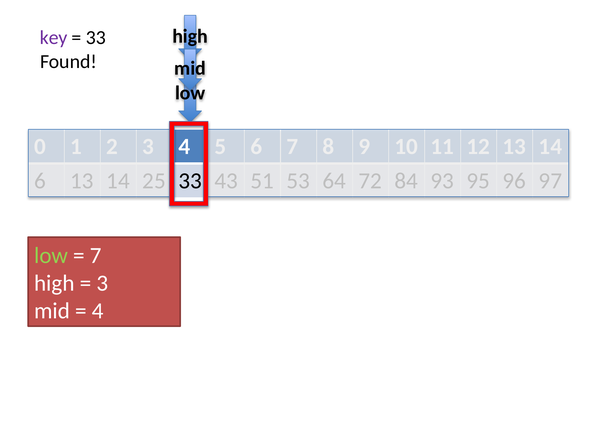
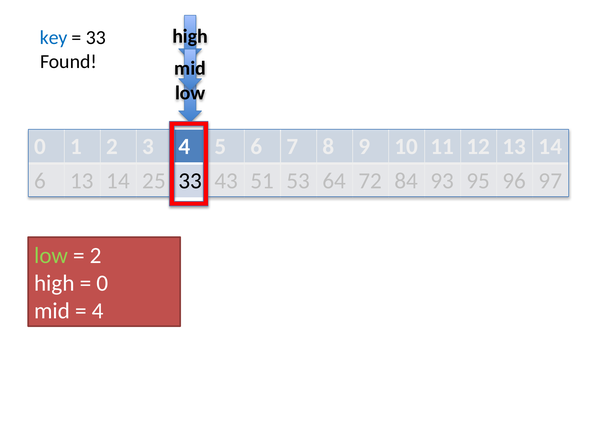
key colour: purple -> blue (54, 38)
7: 7 -> 2 (96, 256)
3: 3 -> 0 (102, 283)
